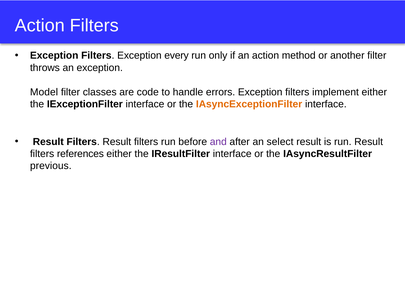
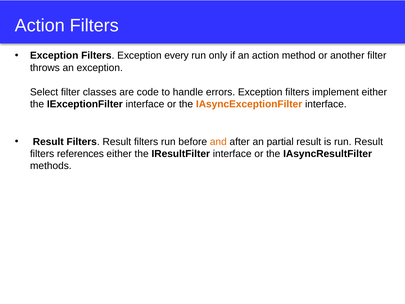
Model: Model -> Select (44, 92)
and colour: purple -> orange (218, 142)
select: select -> partial (280, 142)
previous: previous -> methods (51, 166)
